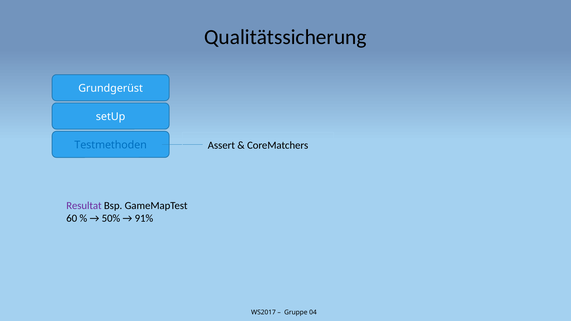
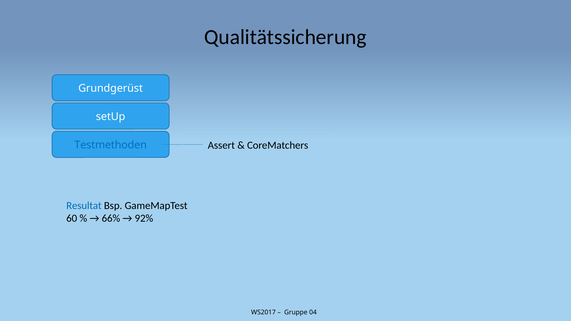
Resultat colour: purple -> blue (84, 206)
50%: 50% -> 66% (111, 219)
91%: 91% -> 92% (144, 219)
